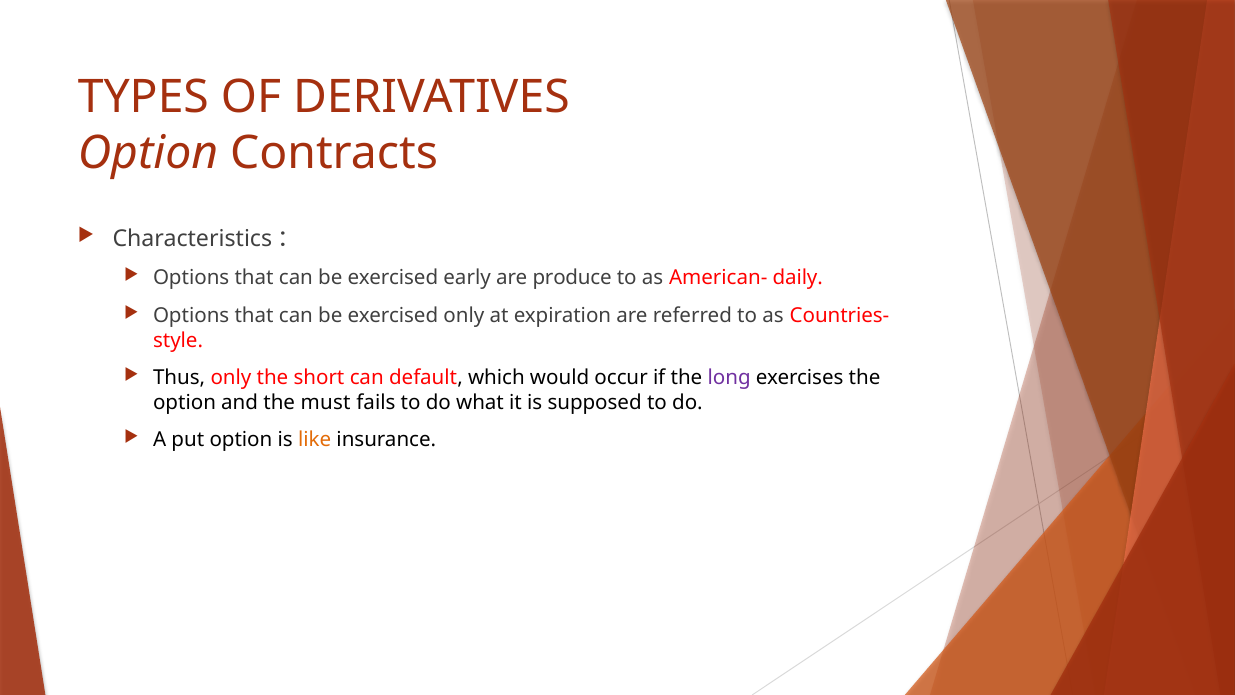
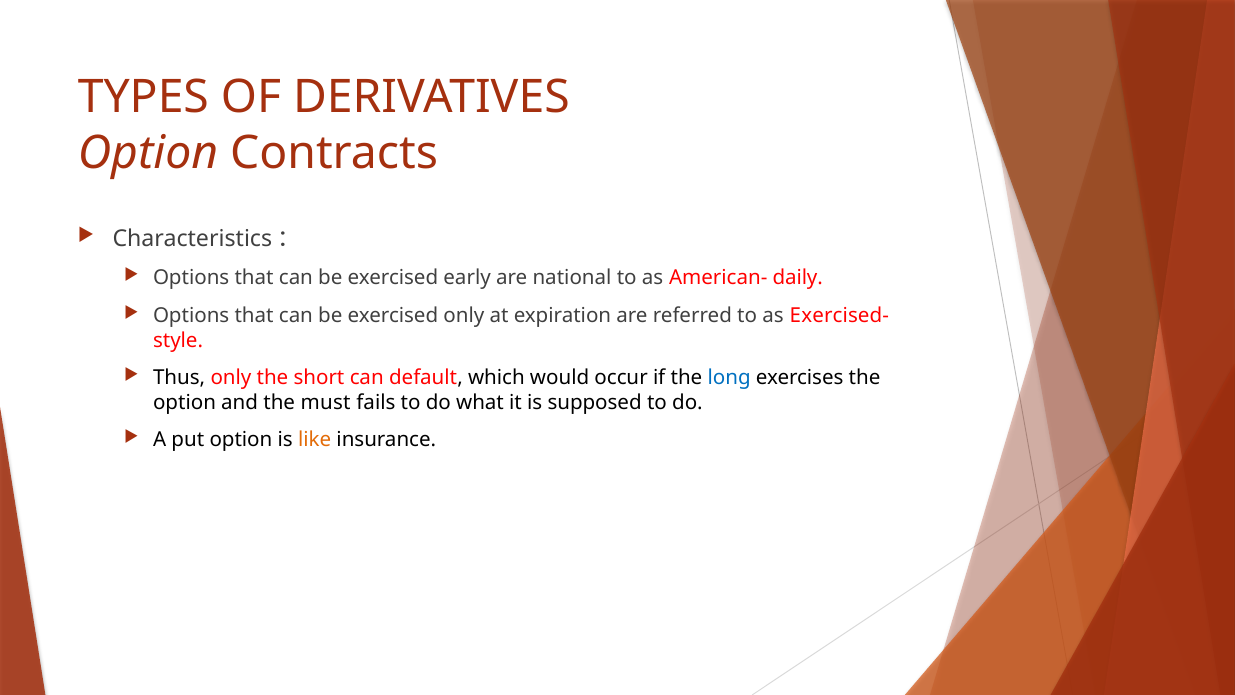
produce: produce -> national (572, 278)
Countries-: Countries- -> Exercised- (839, 316)
long colour: purple -> blue (729, 378)
